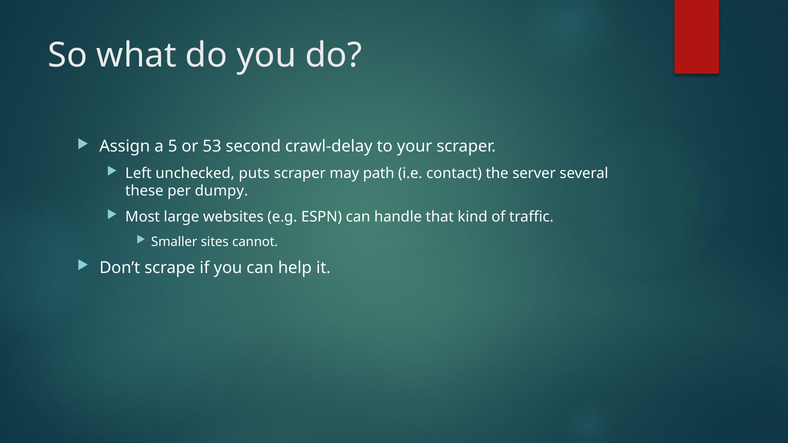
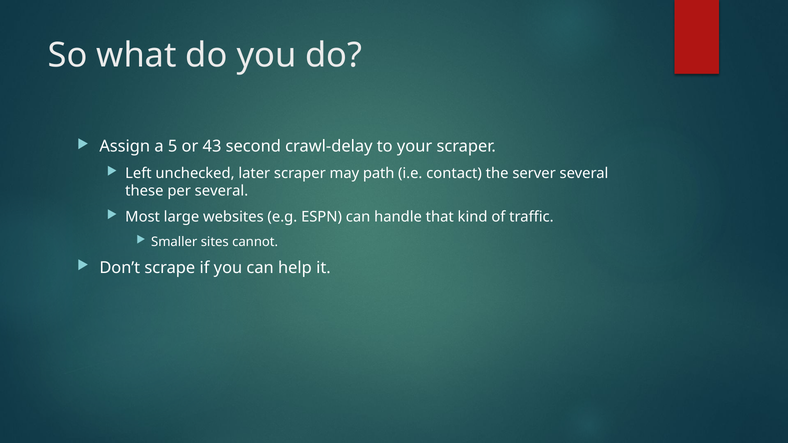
53: 53 -> 43 (212, 147)
puts: puts -> later (254, 173)
per dumpy: dumpy -> several (222, 191)
